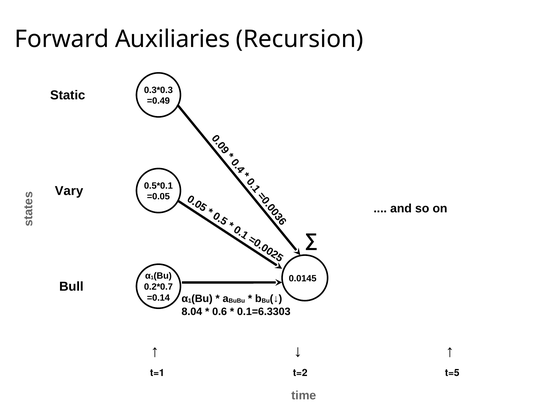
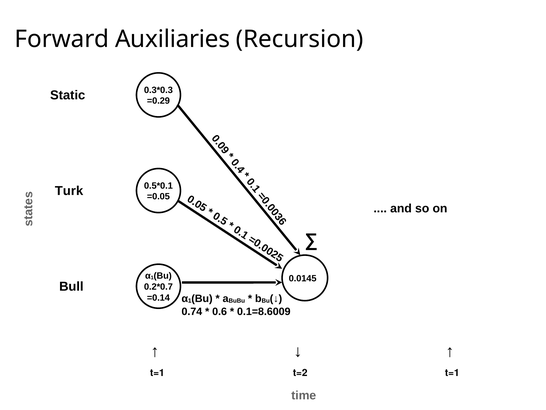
=0.49: =0.49 -> =0.29 (158, 101)
Vary: Vary -> Turk (69, 191)
8.04: 8.04 -> 0.74 (192, 311)
0.1=6.3303: 0.1=6.3303 -> 0.1=8.6009 (264, 311)
t=2 t=5: t=5 -> t=1 (452, 372)
